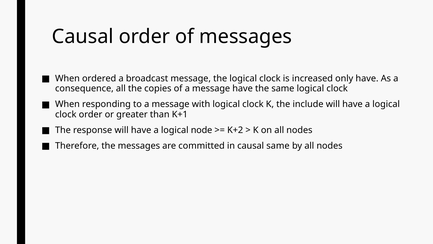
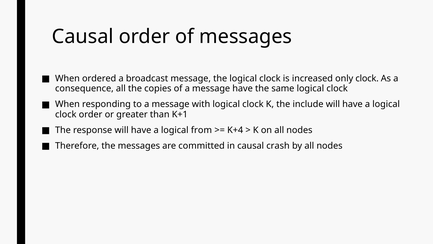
only have: have -> clock (367, 78)
node: node -> from (201, 130)
K+2: K+2 -> K+4 (235, 130)
causal same: same -> crash (278, 145)
